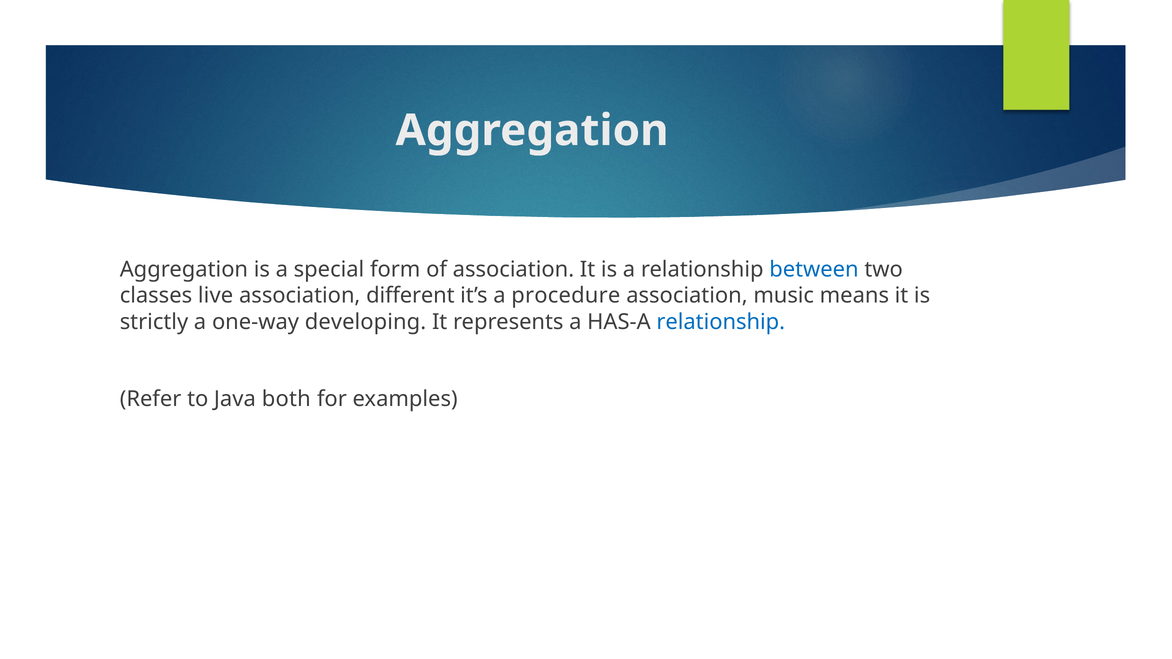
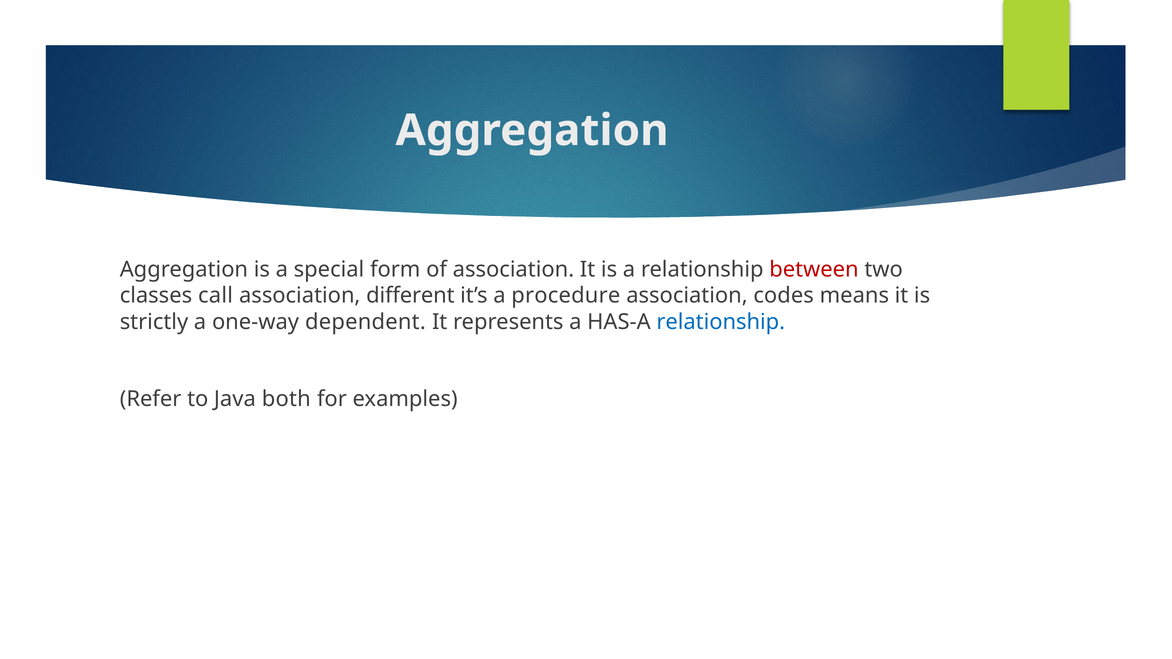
between colour: blue -> red (814, 269)
live: live -> call (216, 296)
music: music -> codes (784, 296)
developing: developing -> dependent (365, 322)
